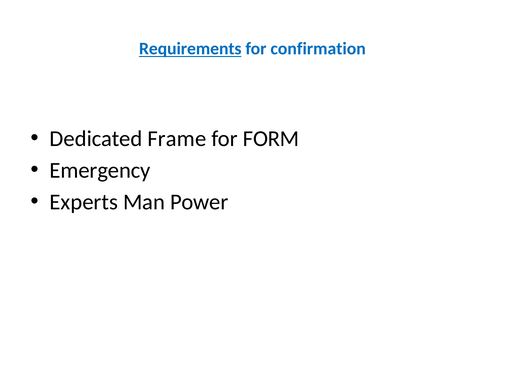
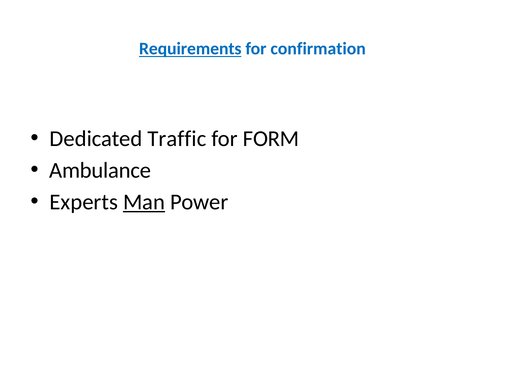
Frame: Frame -> Traffic (177, 139)
Emergency: Emergency -> Ambulance (100, 170)
Man underline: none -> present (144, 202)
